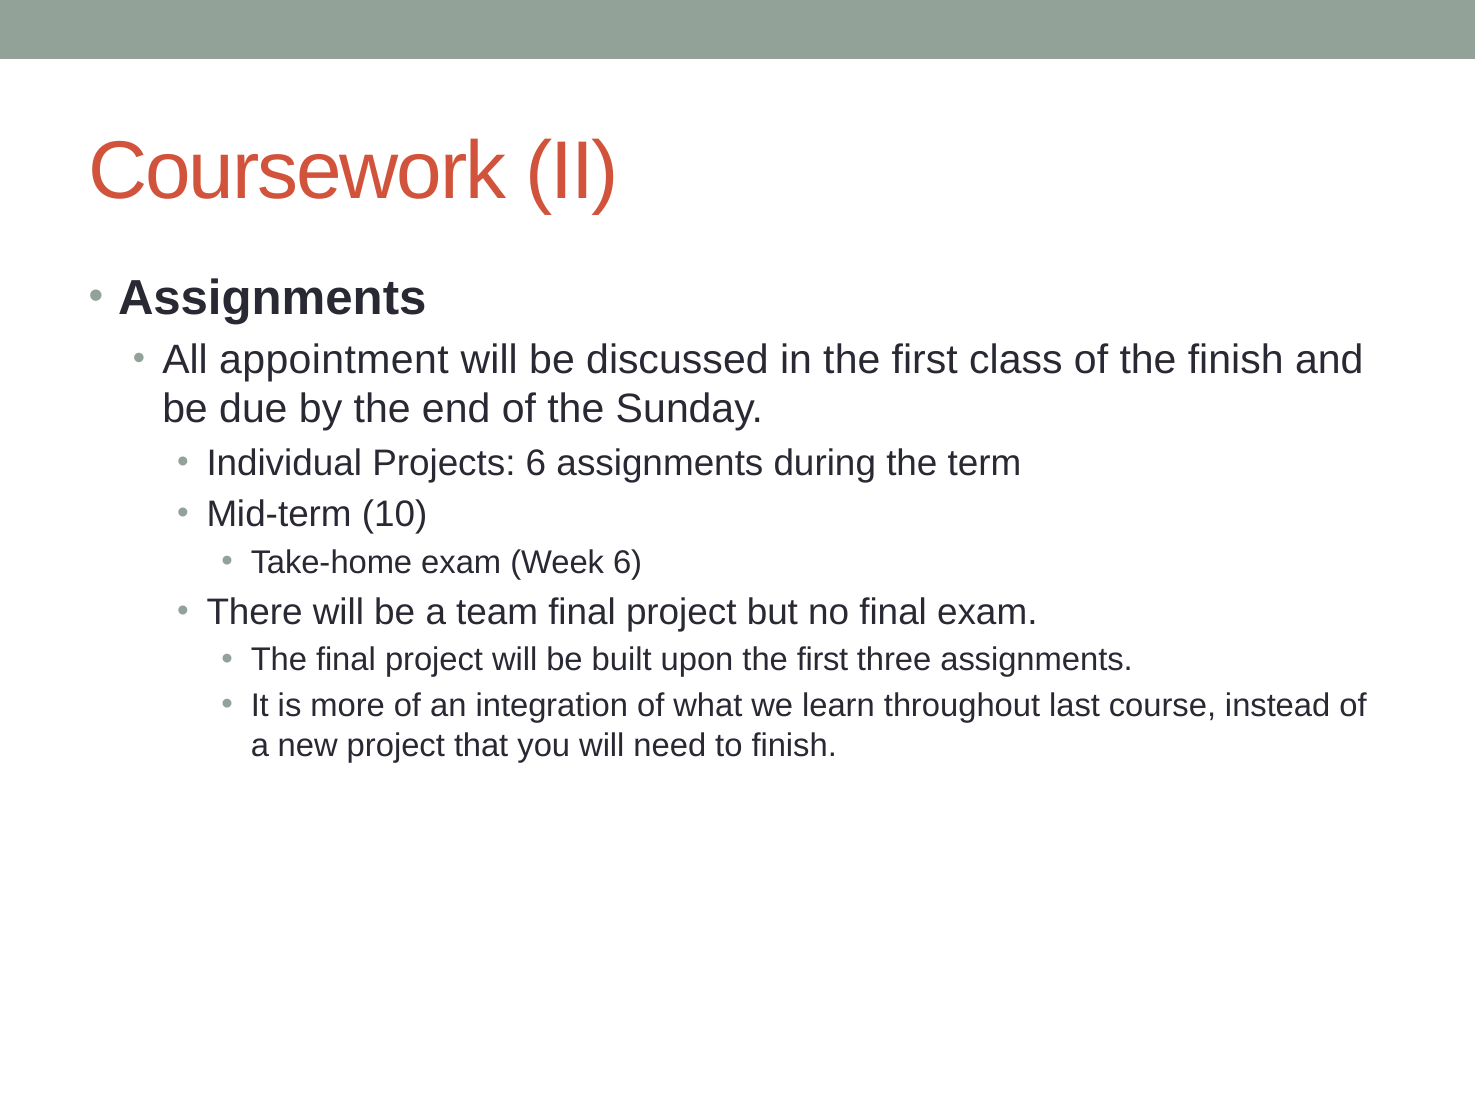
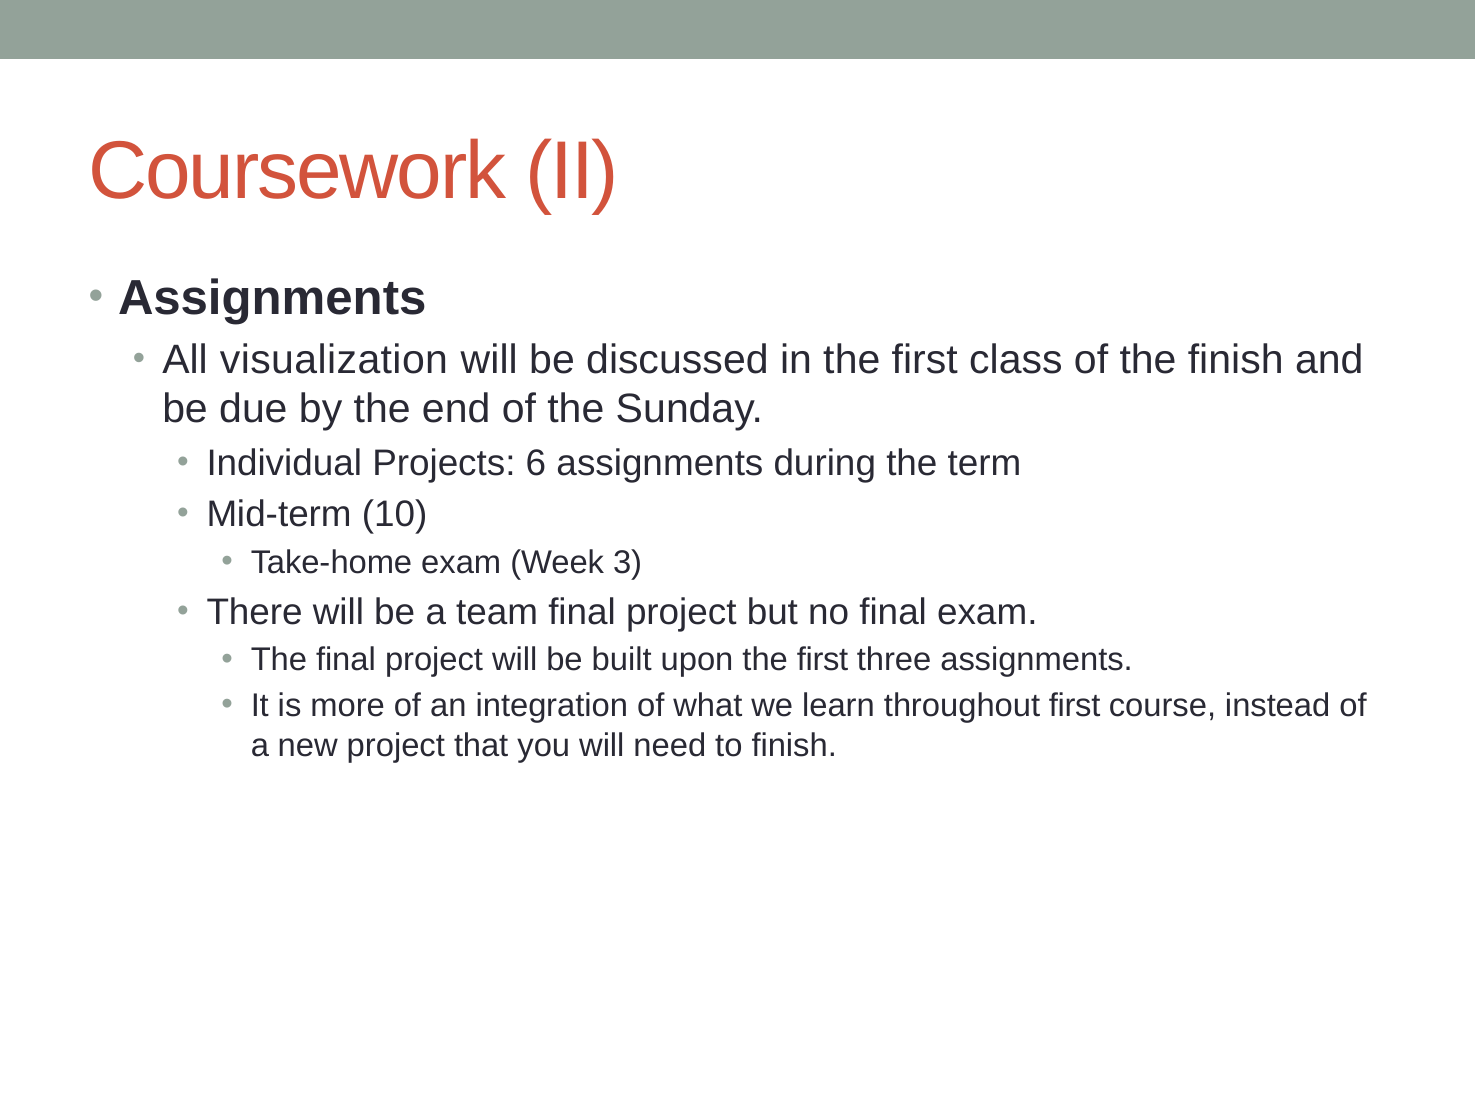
appointment: appointment -> visualization (334, 360)
Week 6: 6 -> 3 (628, 563)
throughout last: last -> first (1075, 706)
